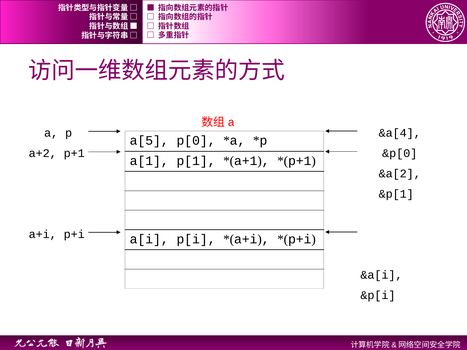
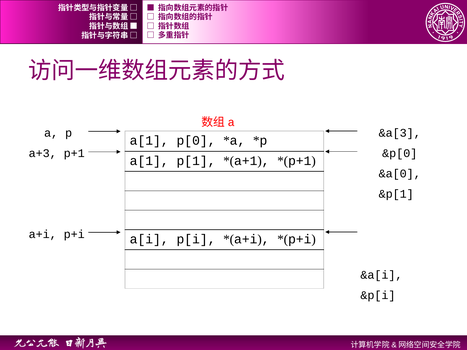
&a[4: &a[4 -> &a[3 (400, 133)
a[5: a[5 -> a[1 (149, 141)
a+2: a+2 -> a+3 (43, 153)
&a[2: &a[2 -> &a[0 (400, 174)
